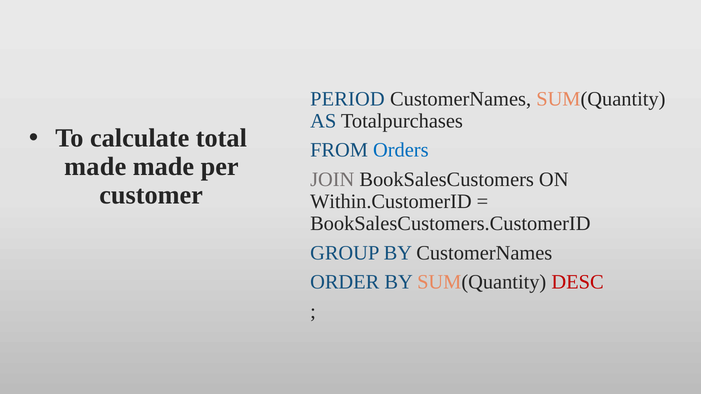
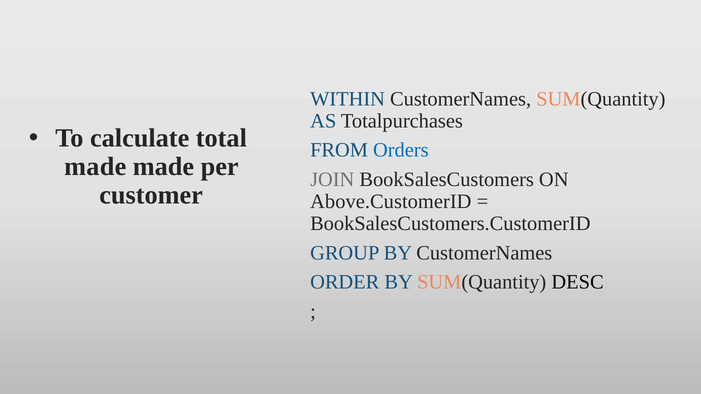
PERIOD: PERIOD -> WITHIN (348, 99)
Within.CustomerID: Within.CustomerID -> Above.CustomerID (391, 202)
DESC colour: red -> black (578, 282)
